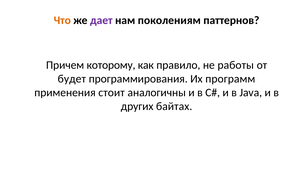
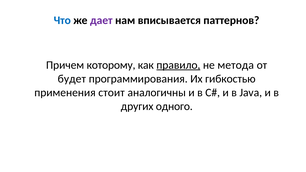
Что colour: orange -> blue (62, 20)
поколениям: поколениям -> вписывается (169, 20)
правило underline: none -> present (178, 65)
работы: работы -> метода (236, 65)
программ: программ -> гибкостью (230, 79)
байтах: байтах -> одного (174, 106)
